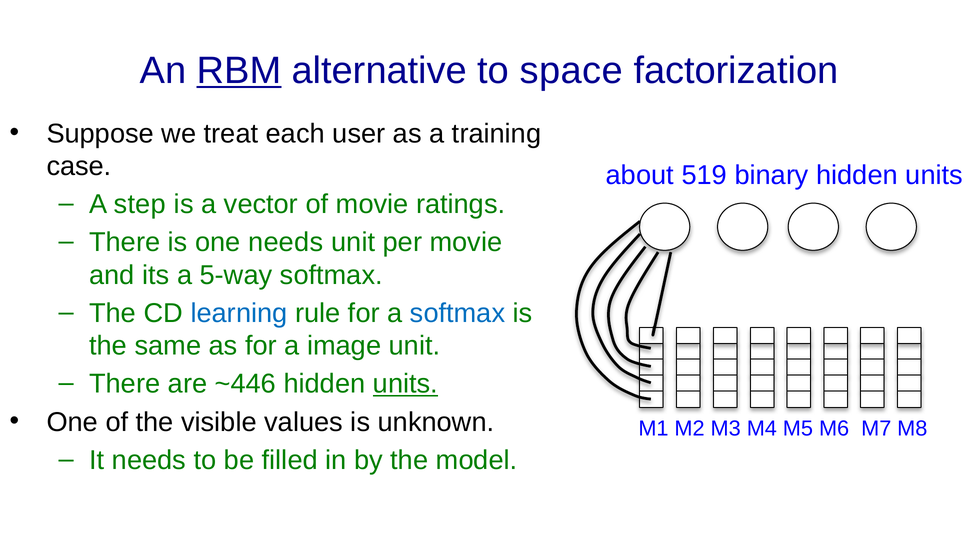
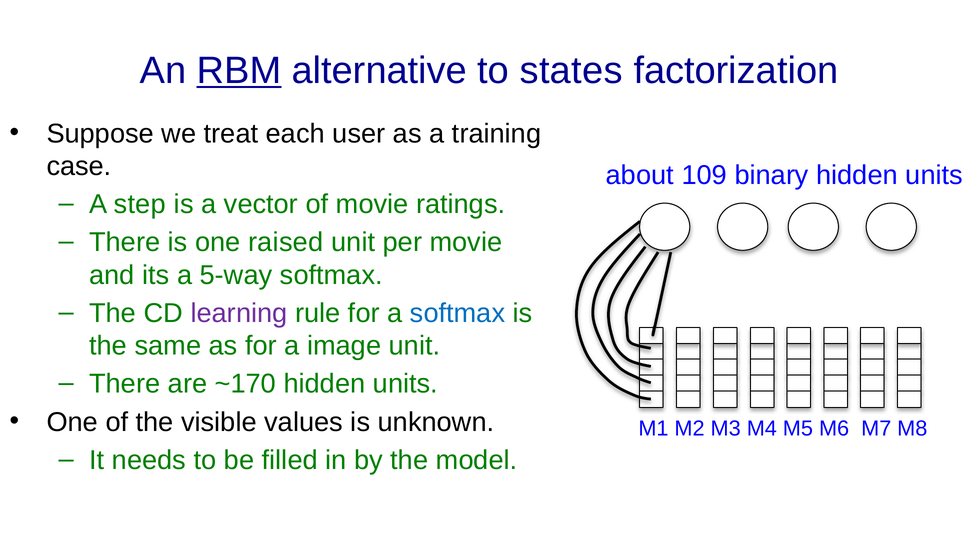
space: space -> states (571, 71)
519: 519 -> 109 (704, 175)
one needs: needs -> raised (286, 242)
learning colour: blue -> purple (239, 313)
~446: ~446 -> ~170 (245, 384)
units underline: present -> none (405, 384)
